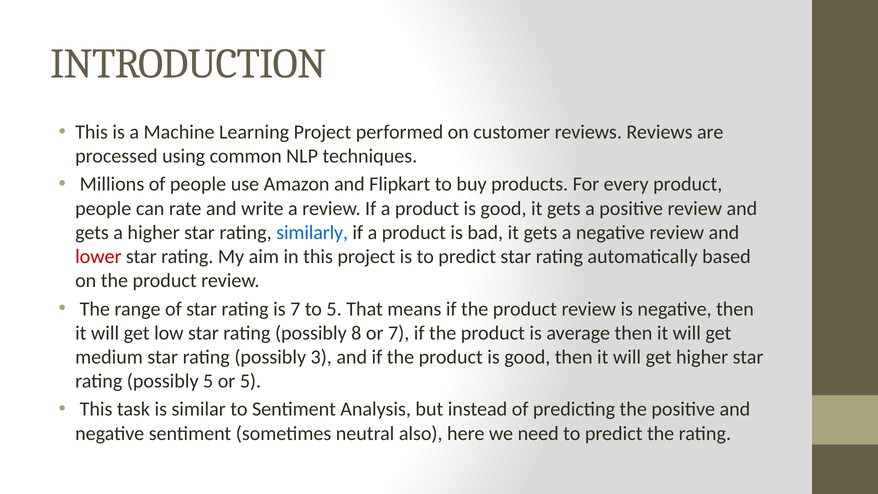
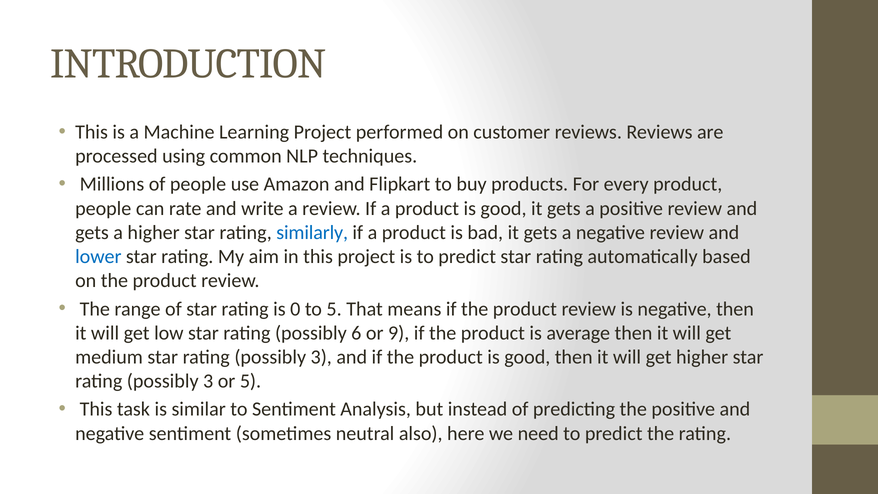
lower colour: red -> blue (98, 257)
is 7: 7 -> 0 (295, 309)
8: 8 -> 6 (356, 333)
or 7: 7 -> 9 (399, 333)
5: 5 -> 3 (208, 381)
